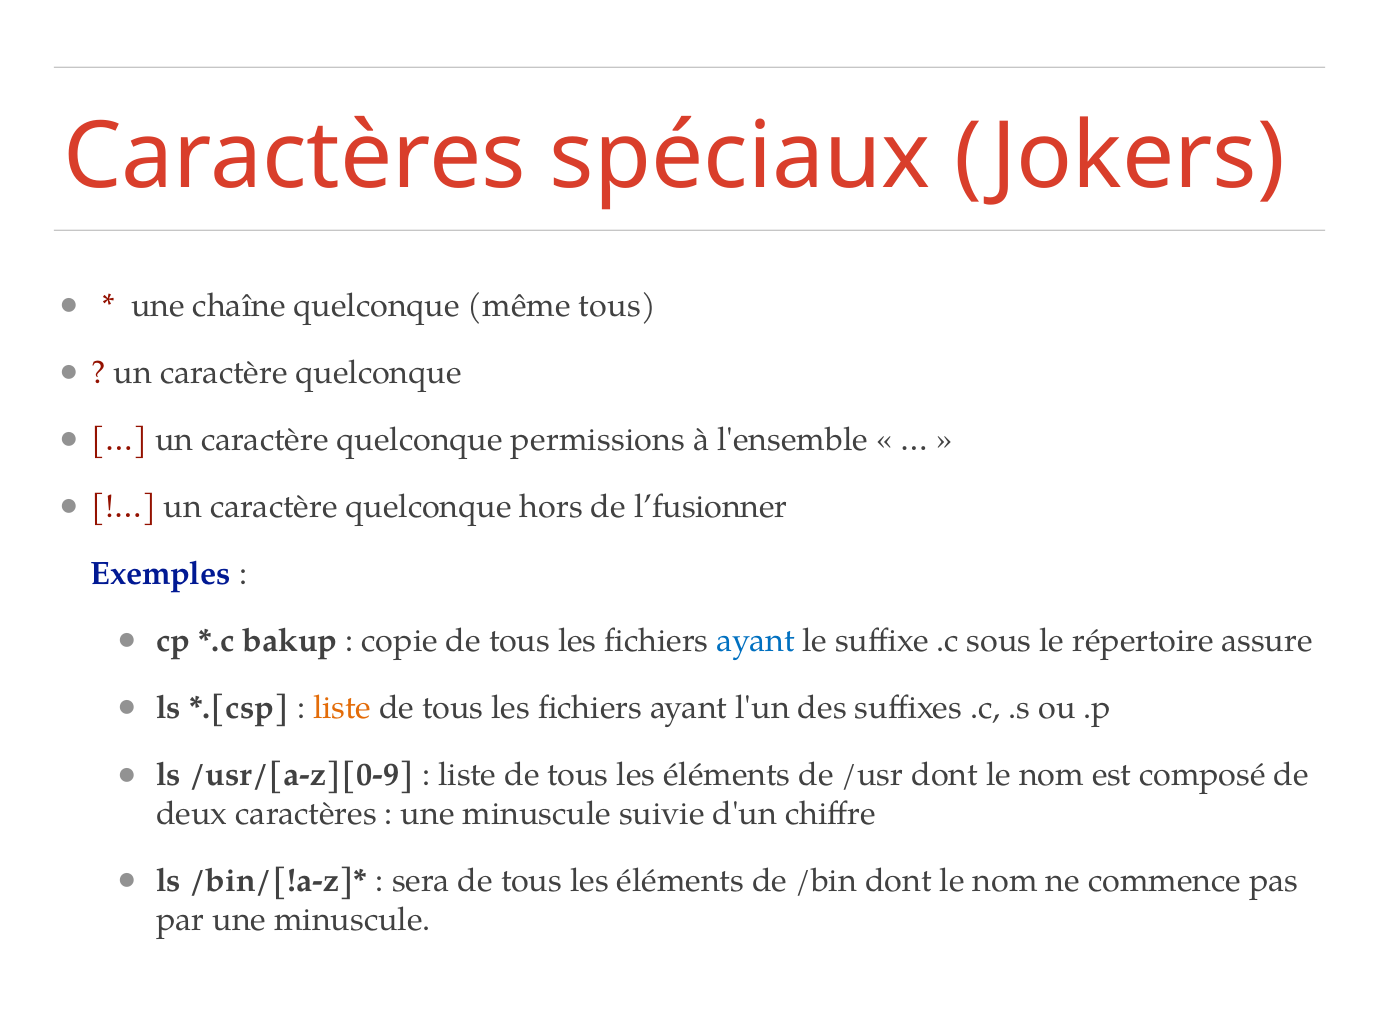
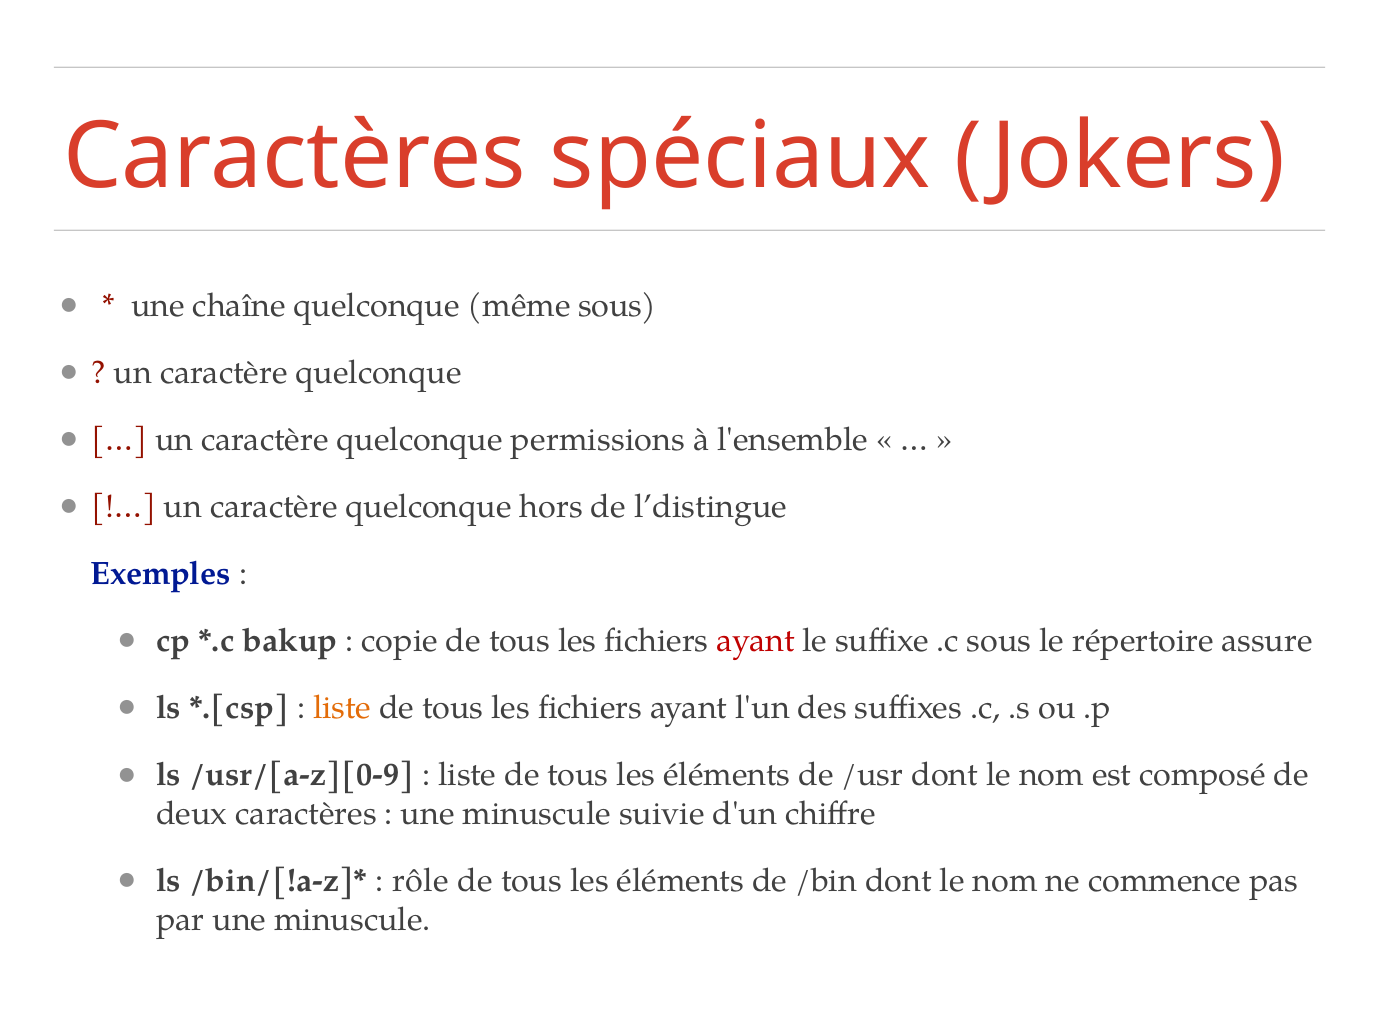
même tous: tous -> sous (618, 306)
l’fusionner: l’fusionner -> l’distingue (711, 507)
ayant colour: blue -> red (755, 641)
sera: sera -> rôle (421, 881)
